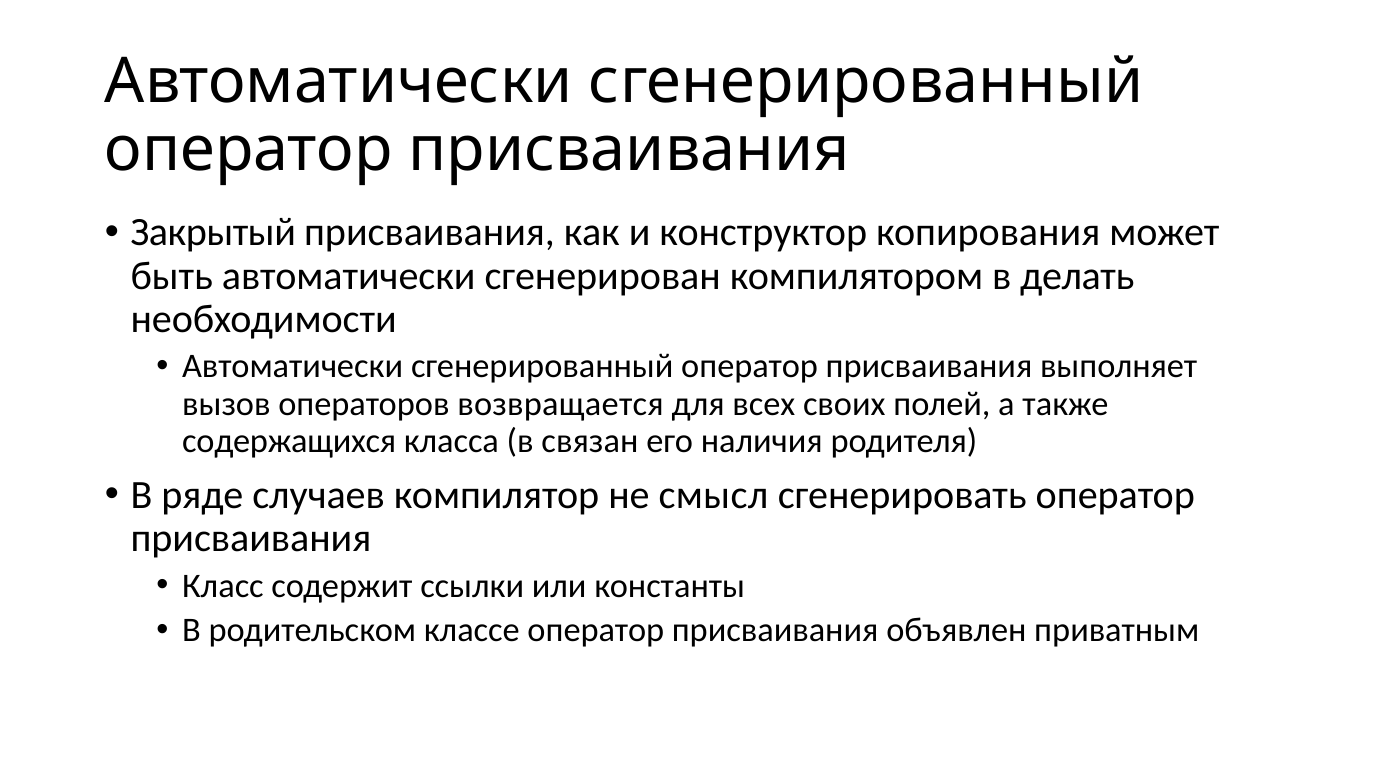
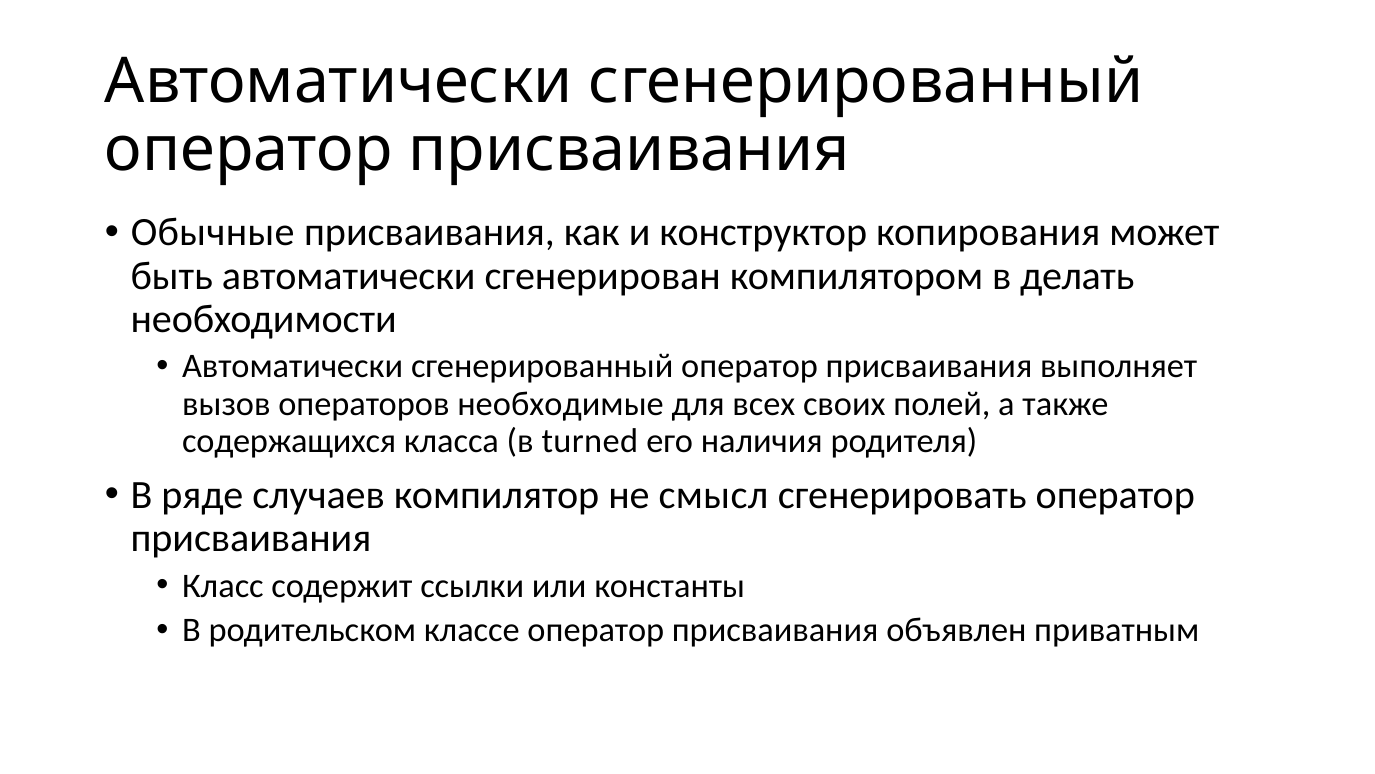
Закрытый: Закрытый -> Обычные (213, 232)
возвращается: возвращается -> необходимые (561, 403)
связан: связан -> turned (590, 440)
